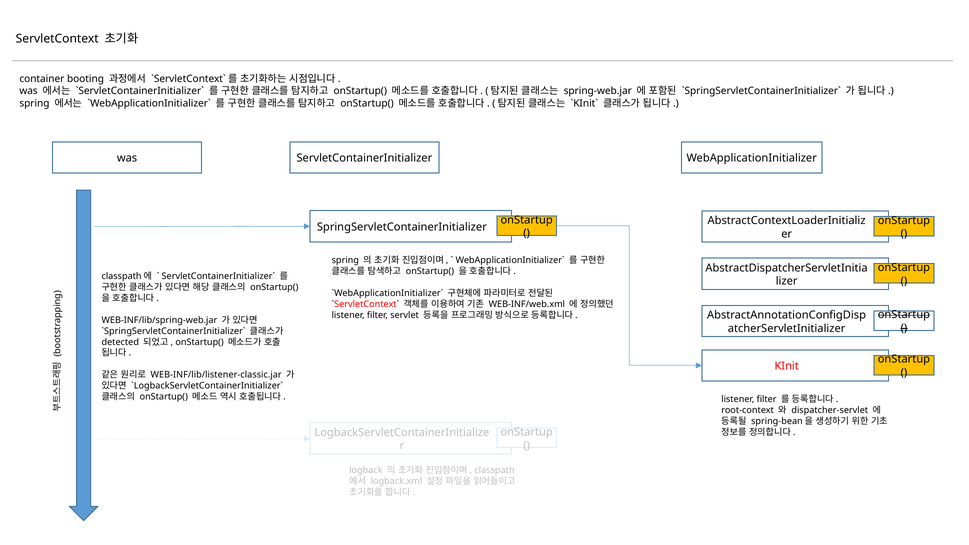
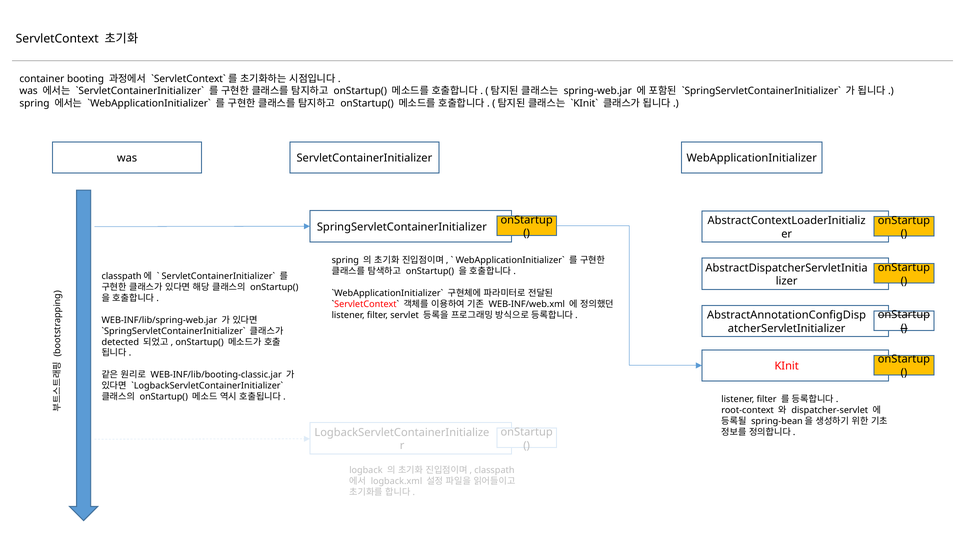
WEB-INF/lib/listener-classic.jar: WEB-INF/lib/listener-classic.jar -> WEB-INF/lib/booting-classic.jar (216, 375)
